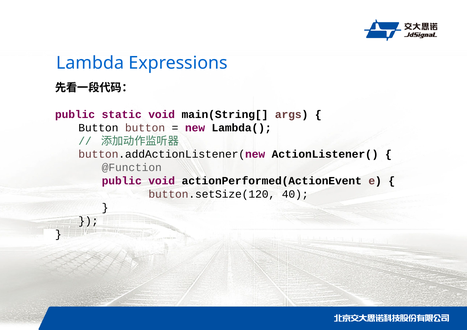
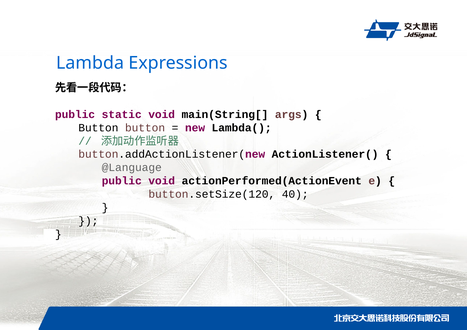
@Function: @Function -> @Language (132, 168)
